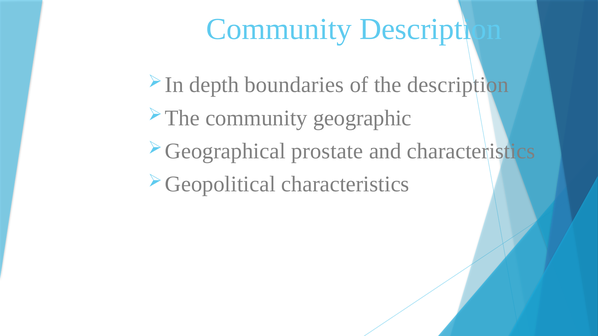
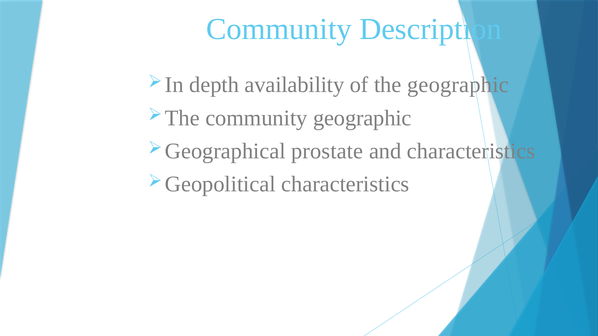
boundaries: boundaries -> availability (294, 85)
the description: description -> geographic (458, 85)
